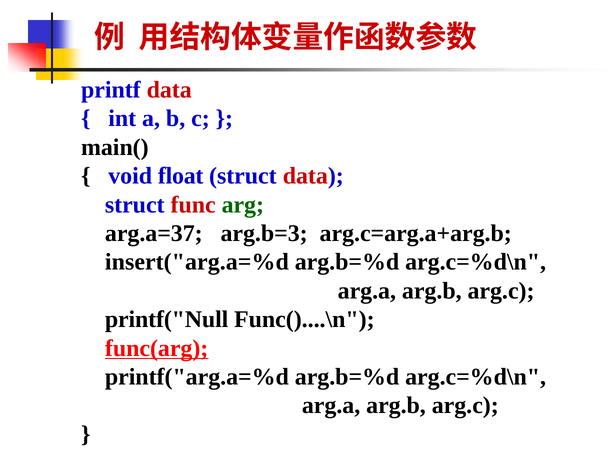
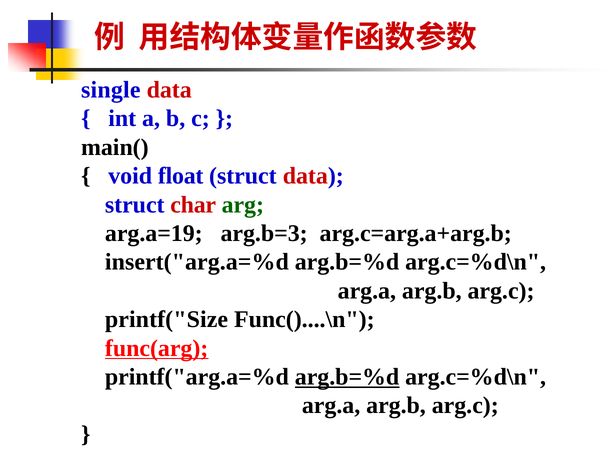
printf: printf -> single (111, 90)
func: func -> char (193, 205)
arg.a=37: arg.a=37 -> arg.a=19 (154, 234)
printf("Null: printf("Null -> printf("Size (167, 320)
arg.b=%d underline: none -> present (347, 377)
